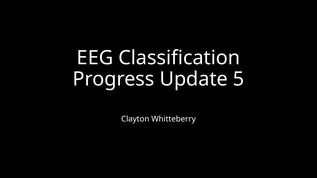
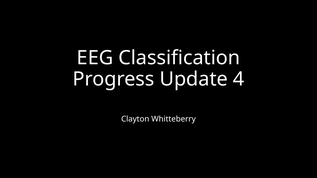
5: 5 -> 4 (239, 79)
